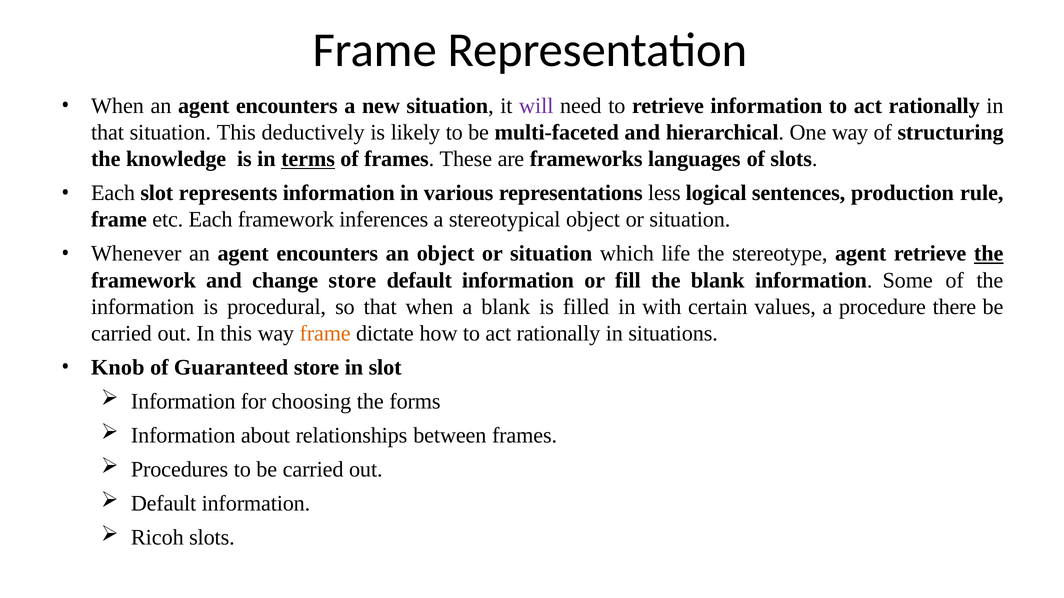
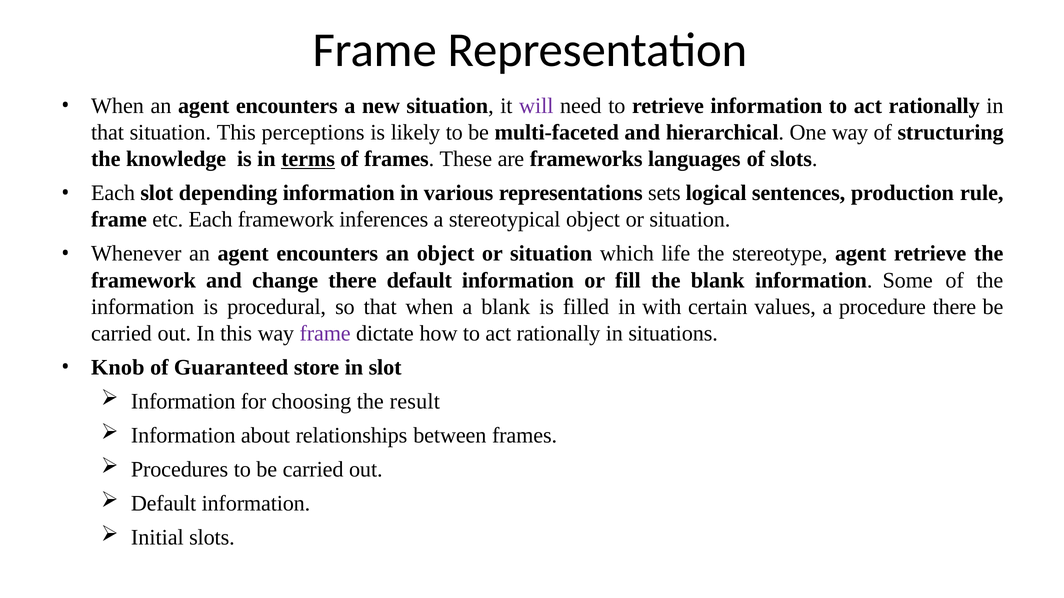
deductively: deductively -> perceptions (313, 133)
represents: represents -> depending (228, 193)
less: less -> sets (664, 193)
the underline: present -> none (989, 254)
change store: store -> there (353, 280)
frame colour: orange -> purple (325, 334)
forms: forms -> result (415, 402)
Ricoh: Ricoh -> Initial (157, 538)
